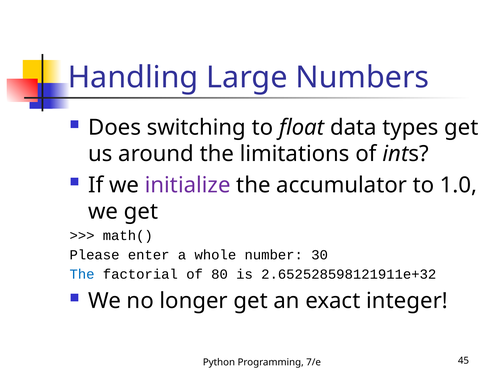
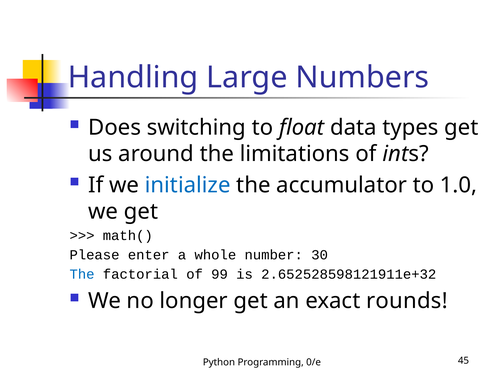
initialize colour: purple -> blue (188, 185)
80: 80 -> 99 (220, 274)
integer: integer -> rounds (407, 301)
7/e: 7/e -> 0/e (314, 362)
